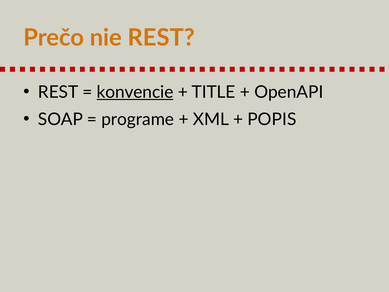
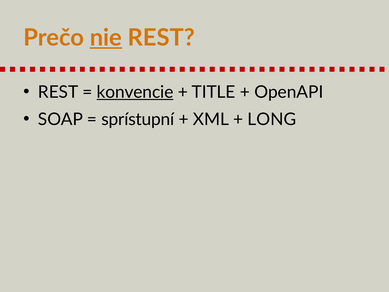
nie underline: none -> present (106, 38)
programe: programe -> sprístupní (138, 119)
POPIS: POPIS -> LONG (272, 119)
